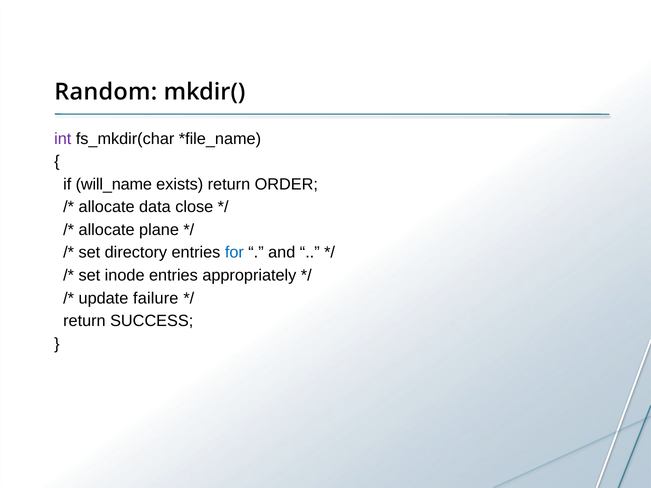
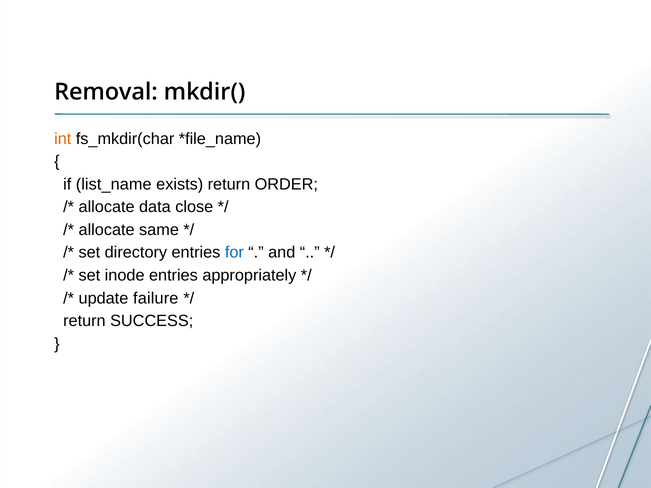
Random: Random -> Removal (106, 92)
int colour: purple -> orange (63, 139)
will_name: will_name -> list_name (114, 184)
plane: plane -> same (159, 230)
